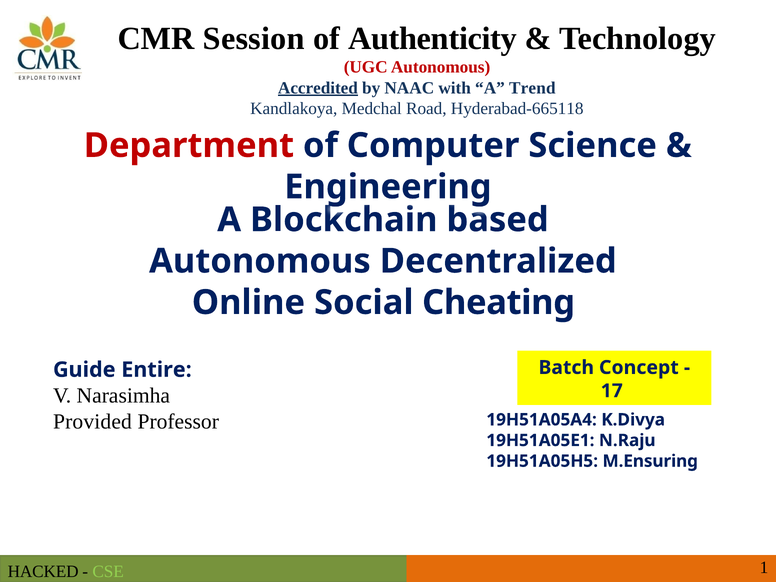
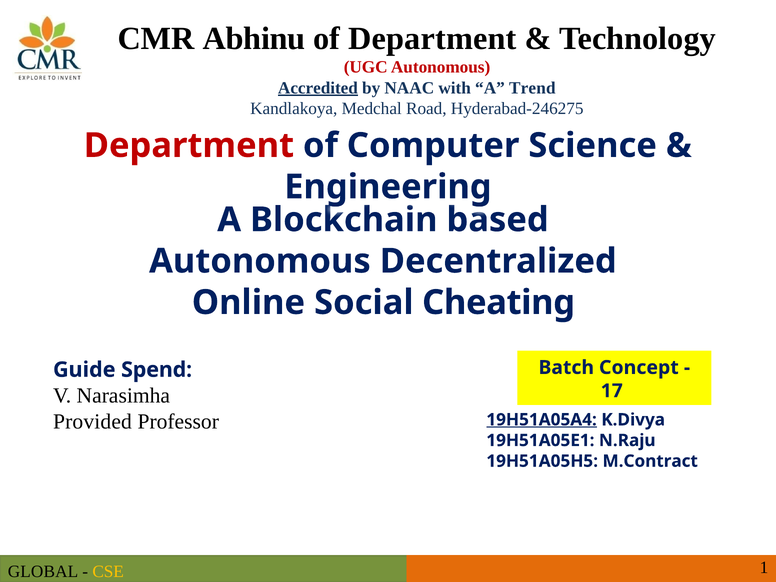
Session: Session -> Abhinu (254, 38)
of Authenticity: Authenticity -> Department (432, 38)
Hyderabad-665118: Hyderabad-665118 -> Hyderabad-246275 (517, 109)
Entire: Entire -> Spend (157, 370)
19H51A05A4 underline: none -> present (542, 420)
M.Ensuring: M.Ensuring -> M.Contract (650, 461)
HACKED: HACKED -> GLOBAL (43, 572)
CSE colour: light green -> yellow (108, 572)
